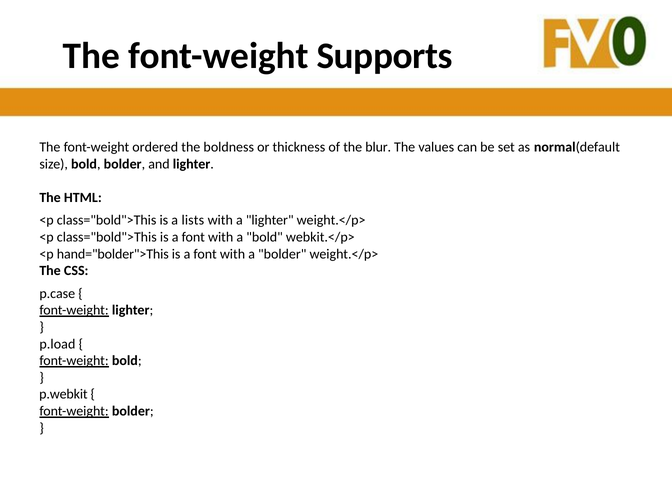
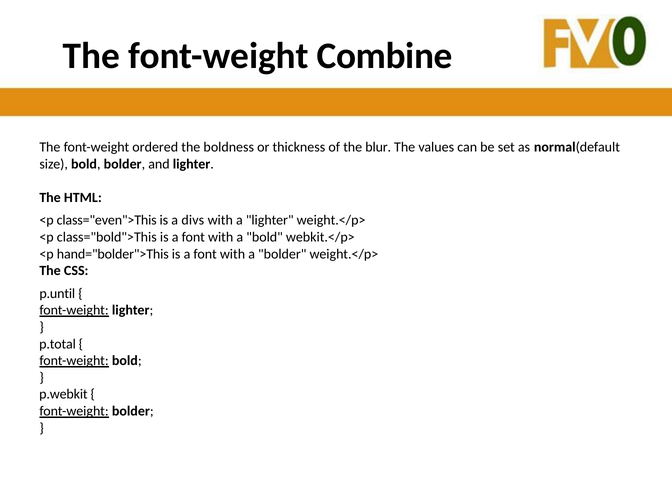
Supports: Supports -> Combine (385, 56)
class="bold">This: class="bold">This -> class="even">This (107, 220)
lists: lists -> divs (193, 220)
p.case: p.case -> p.until (57, 293)
p.load: p.load -> p.total (58, 344)
